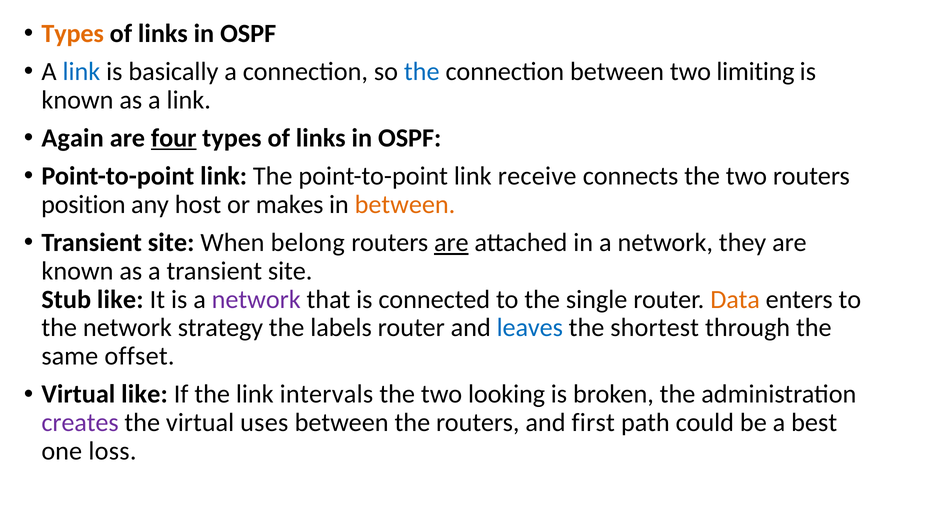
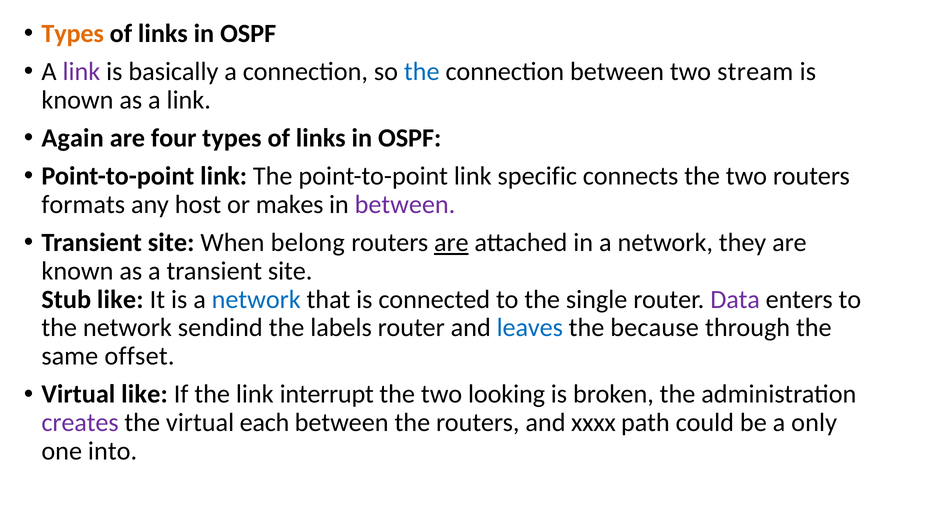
link colour: blue -> purple (81, 72)
limiting: limiting -> stream (755, 72)
four underline: present -> none (174, 138)
receive: receive -> specific (537, 176)
position: position -> formats (83, 204)
between colour: orange -> purple (405, 204)
network colour: purple -> blue (256, 299)
Data colour: orange -> purple (735, 299)
strategy: strategy -> sendind (220, 328)
shortest: shortest -> because (655, 328)
intervals: intervals -> interrupt (327, 394)
uses: uses -> each (265, 423)
first: first -> xxxx (593, 423)
best: best -> only (814, 423)
loss: loss -> into (113, 451)
